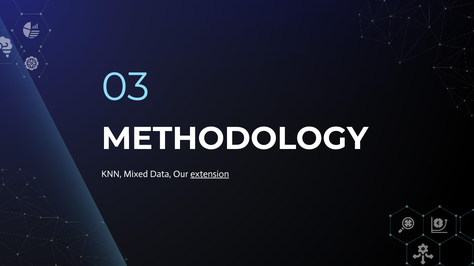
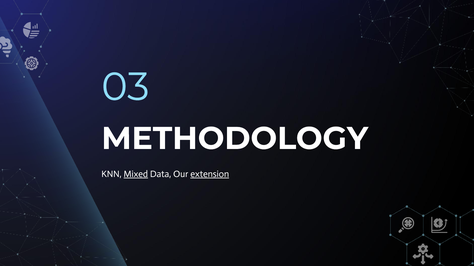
Mixed underline: none -> present (136, 174)
